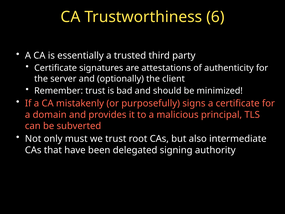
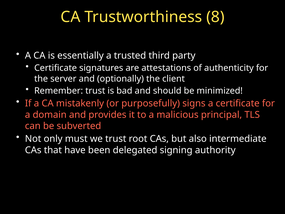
6: 6 -> 8 (215, 17)
